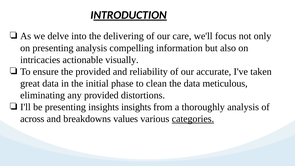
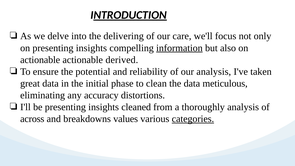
on presenting analysis: analysis -> insights (91, 48)
information underline: none -> present (179, 48)
intricacies: intricacies -> actionable (40, 60)
visually: visually -> derived (122, 60)
the provided: provided -> potential (93, 72)
our accurate: accurate -> analysis (214, 72)
any provided: provided -> accuracy (101, 95)
insights insights: insights -> cleaned (136, 107)
